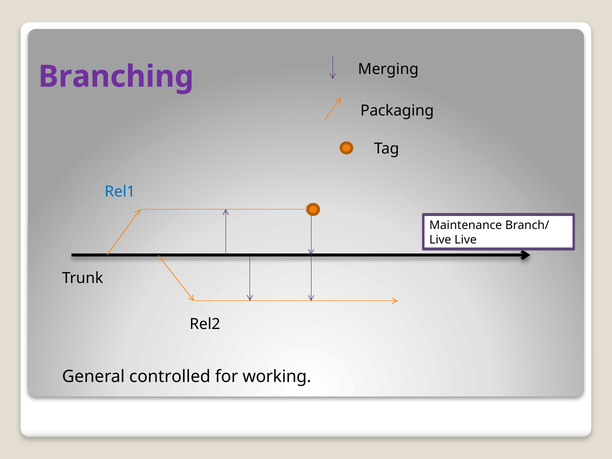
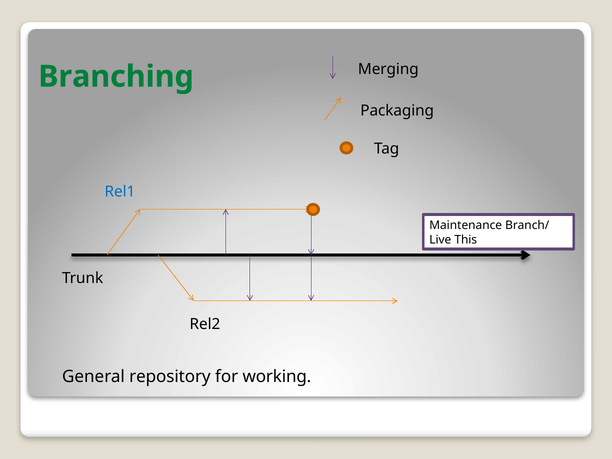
Branching colour: purple -> green (116, 77)
Live Live: Live -> This (466, 240)
controlled: controlled -> repository (170, 377)
